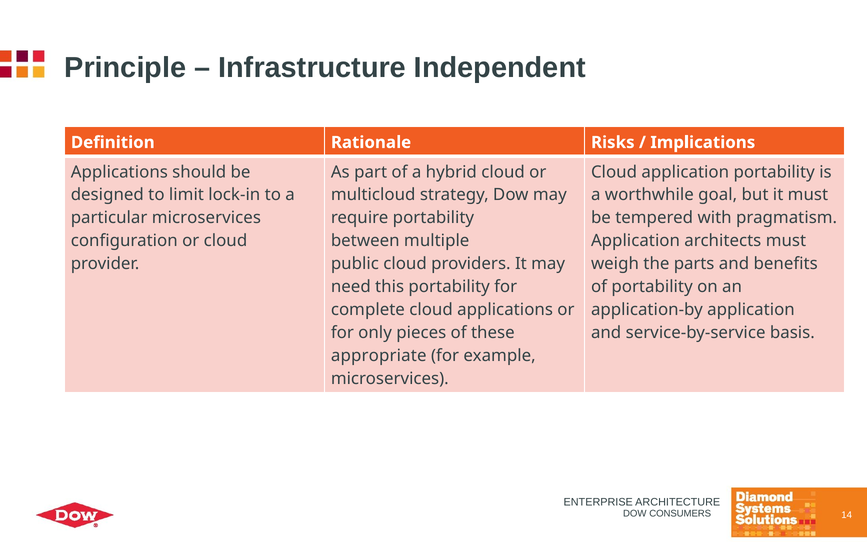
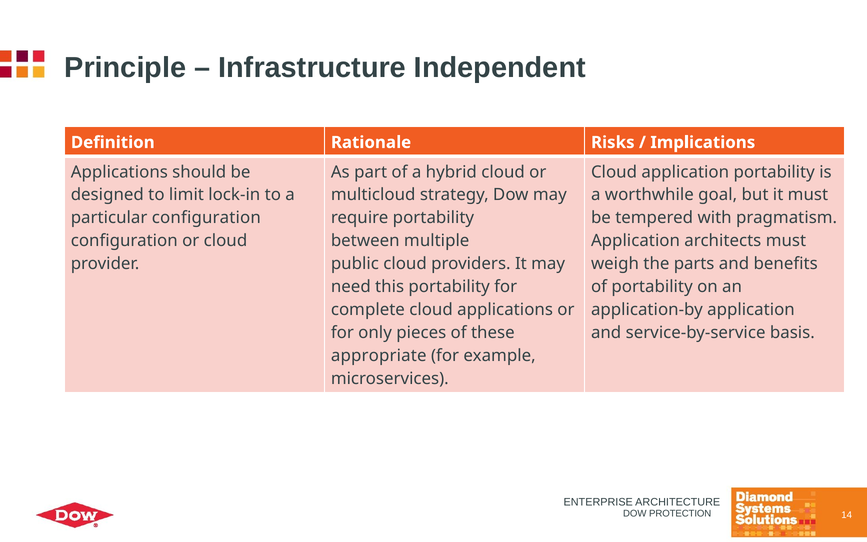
particular microservices: microservices -> configuration (206, 218)
CONSUMERS: CONSUMERS -> PROTECTION (680, 513)
